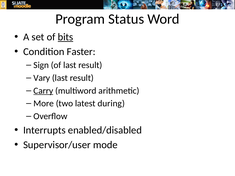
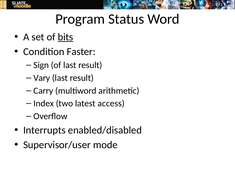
Carry underline: present -> none (43, 91)
More: More -> Index (44, 104)
during: during -> access (111, 104)
